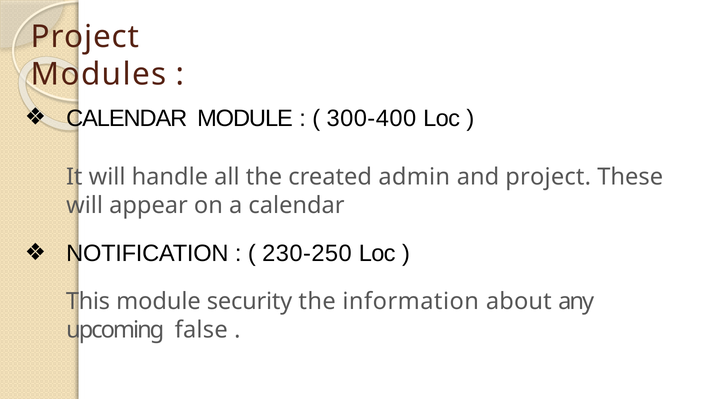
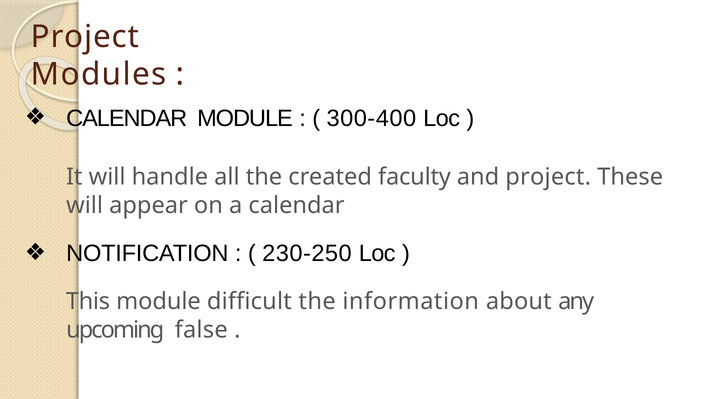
admin: admin -> faculty (414, 177)
security: security -> difficult (249, 301)
